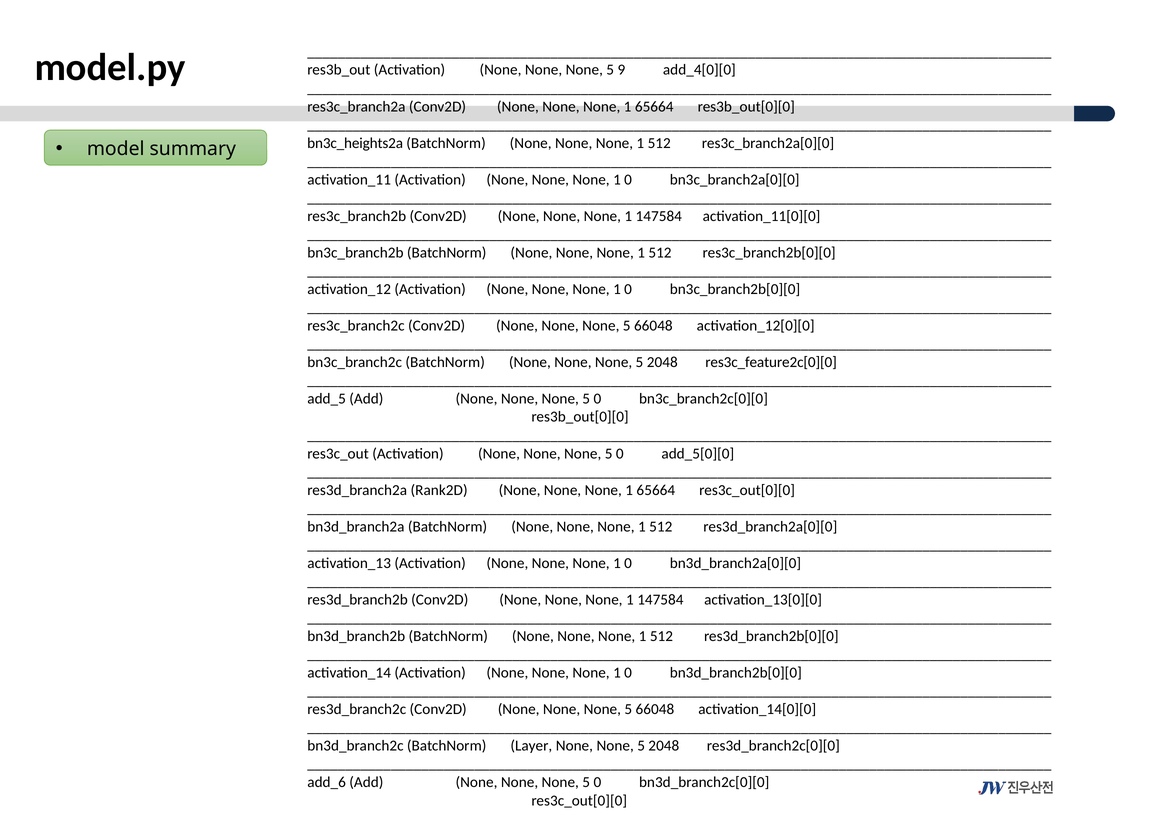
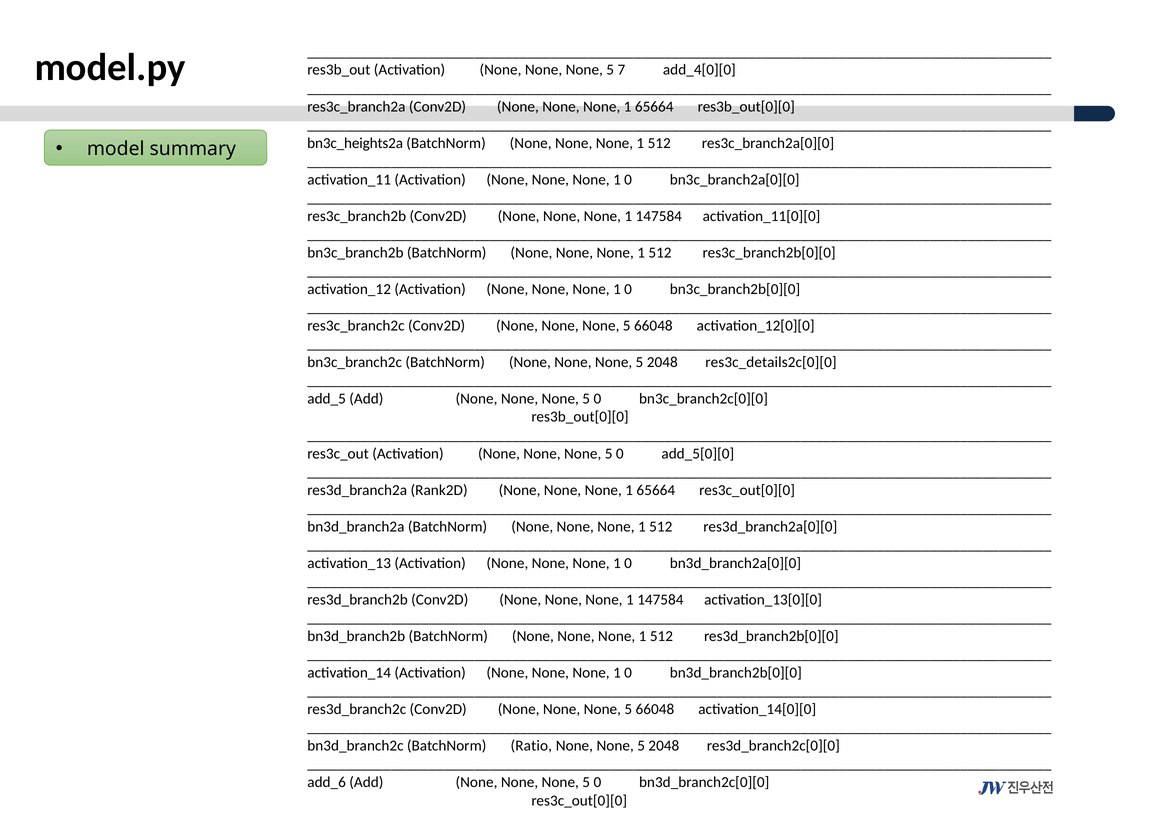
9: 9 -> 7 (621, 70)
res3c_feature2c[0][0: res3c_feature2c[0][0 -> res3c_details2c[0][0 (771, 362)
Layer: Layer -> Ratio (531, 746)
